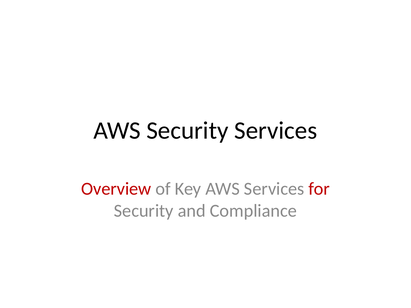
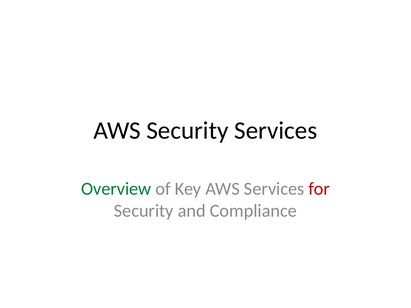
Overview colour: red -> green (116, 189)
